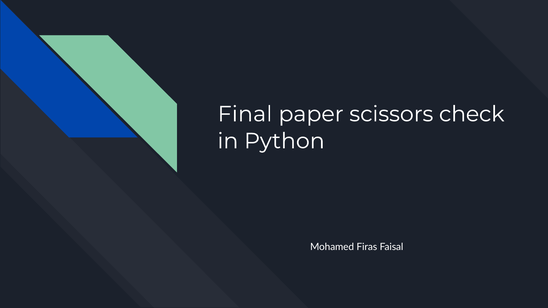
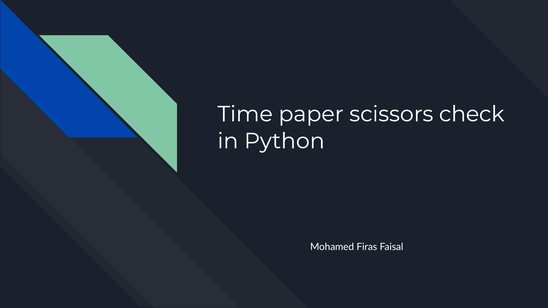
Final: Final -> Time (245, 114)
